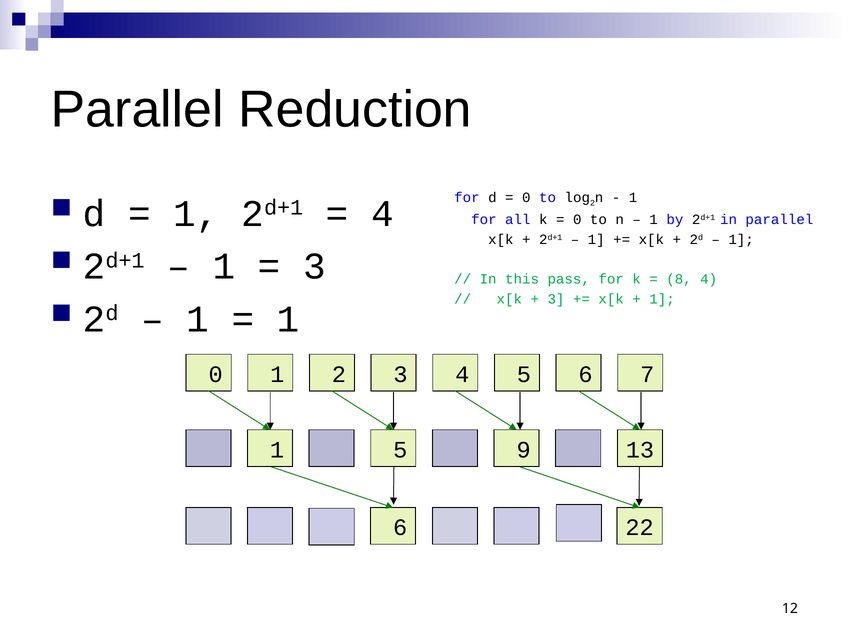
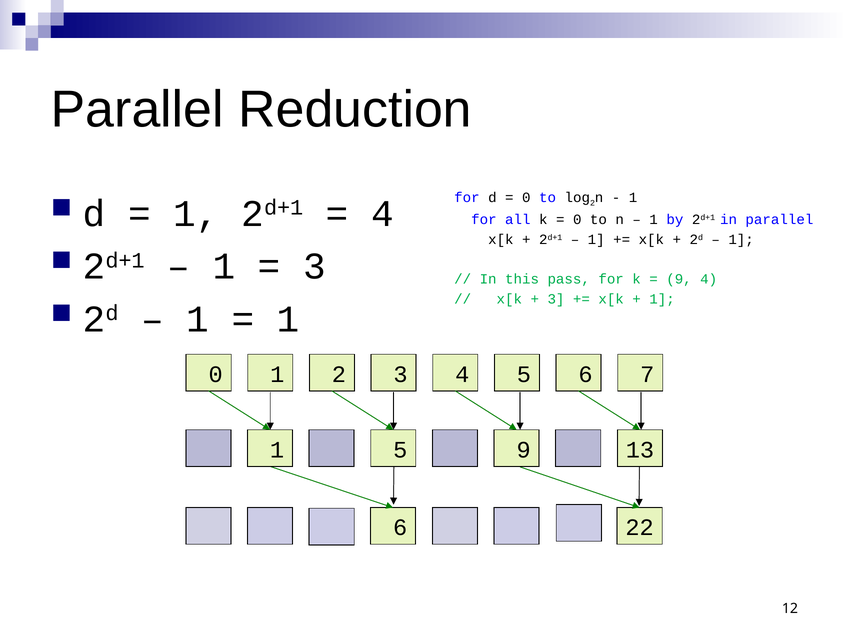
8: 8 -> 9 (679, 279)
